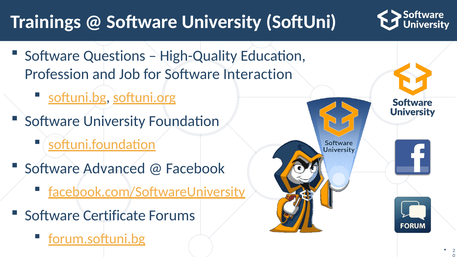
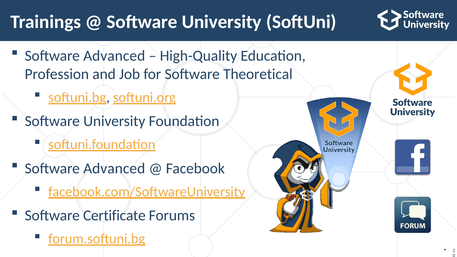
Questions: Questions -> Advanced (114, 56)
Interaction: Interaction -> Theoretical (258, 74)
